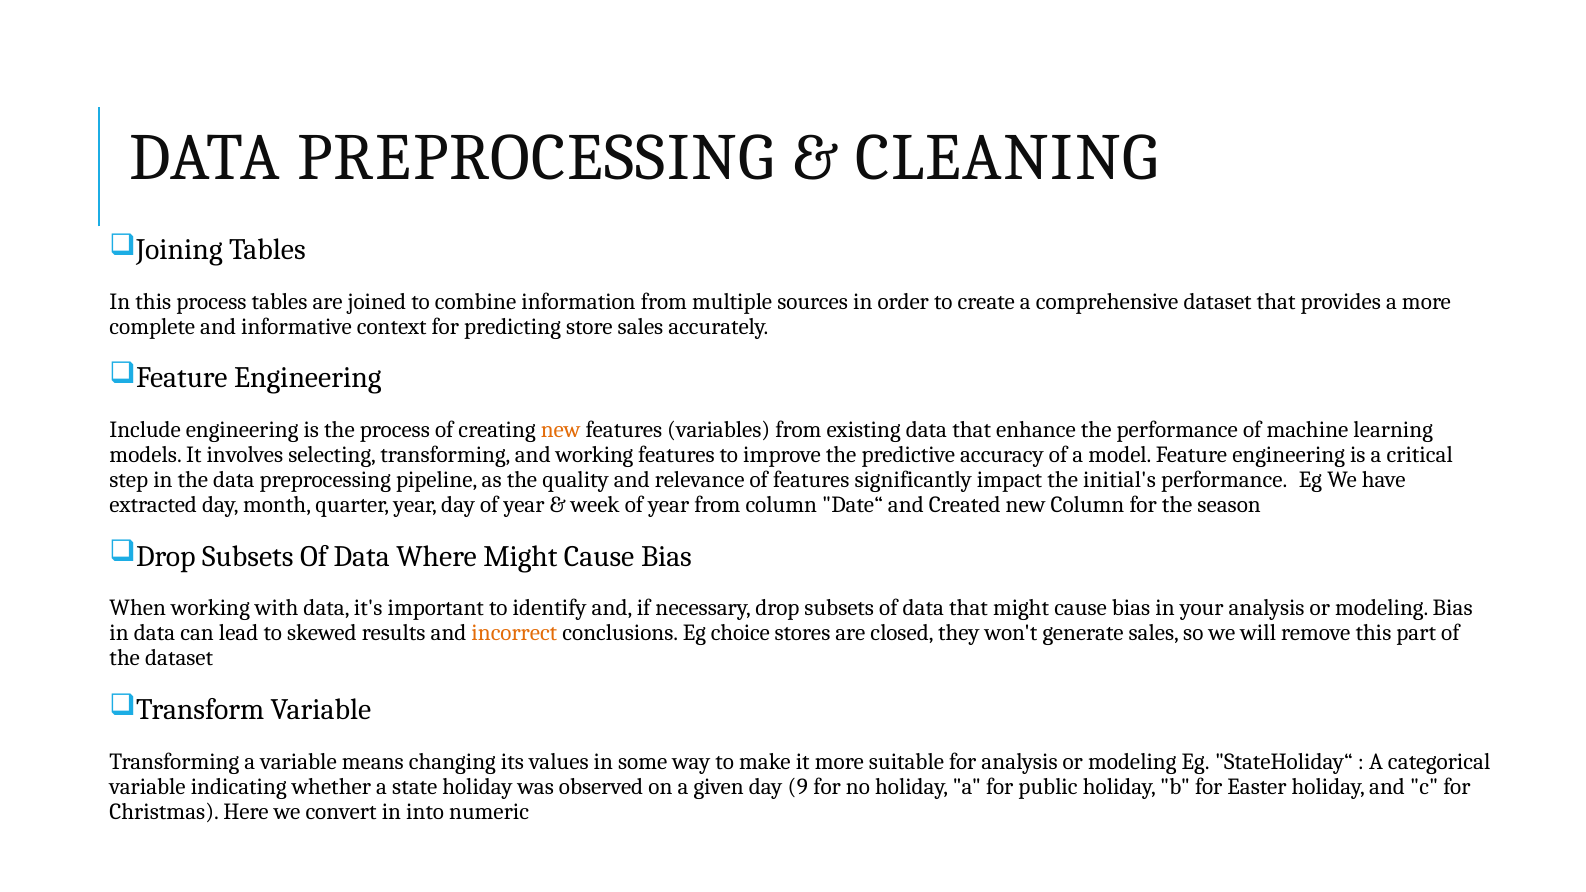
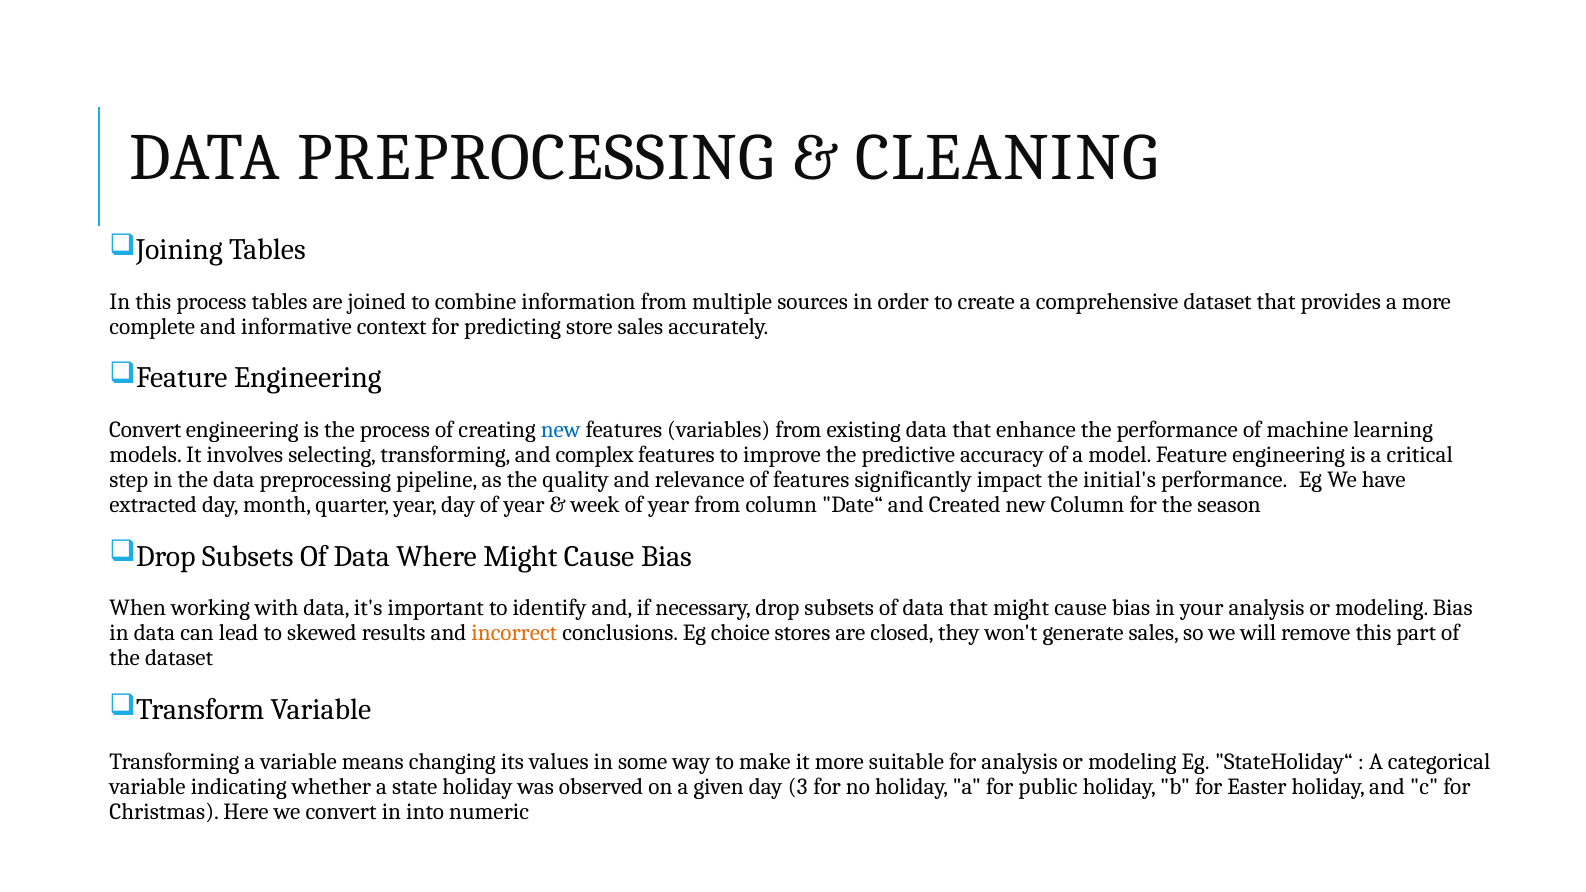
Include: Include -> Convert (145, 430)
new colour: orange -> blue (561, 430)
and working: working -> complex (595, 455)
9: 9 -> 3 (798, 787)
